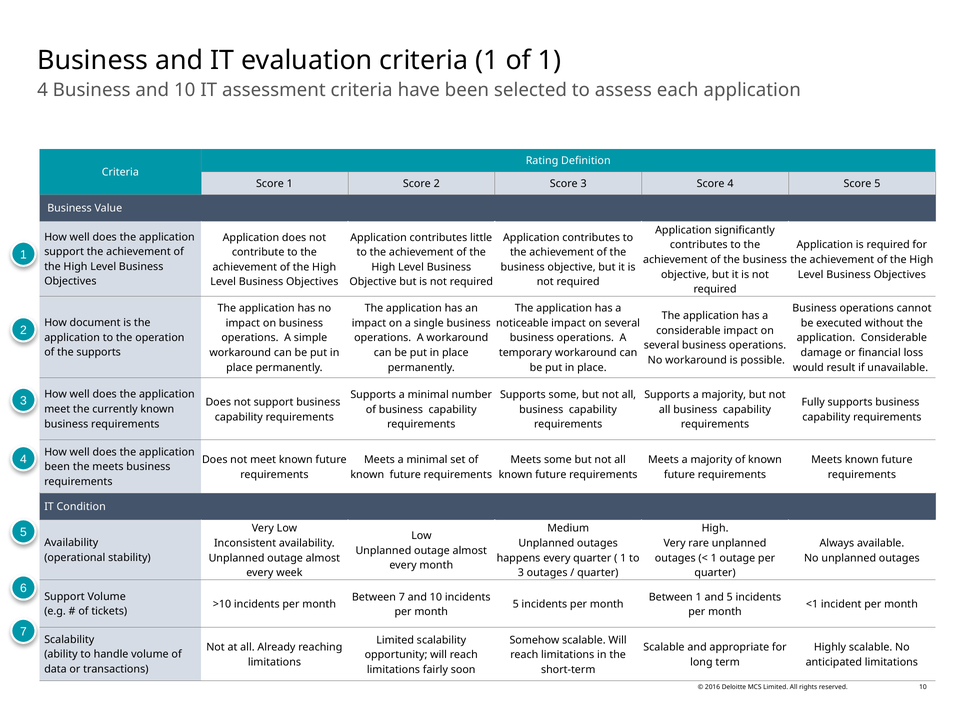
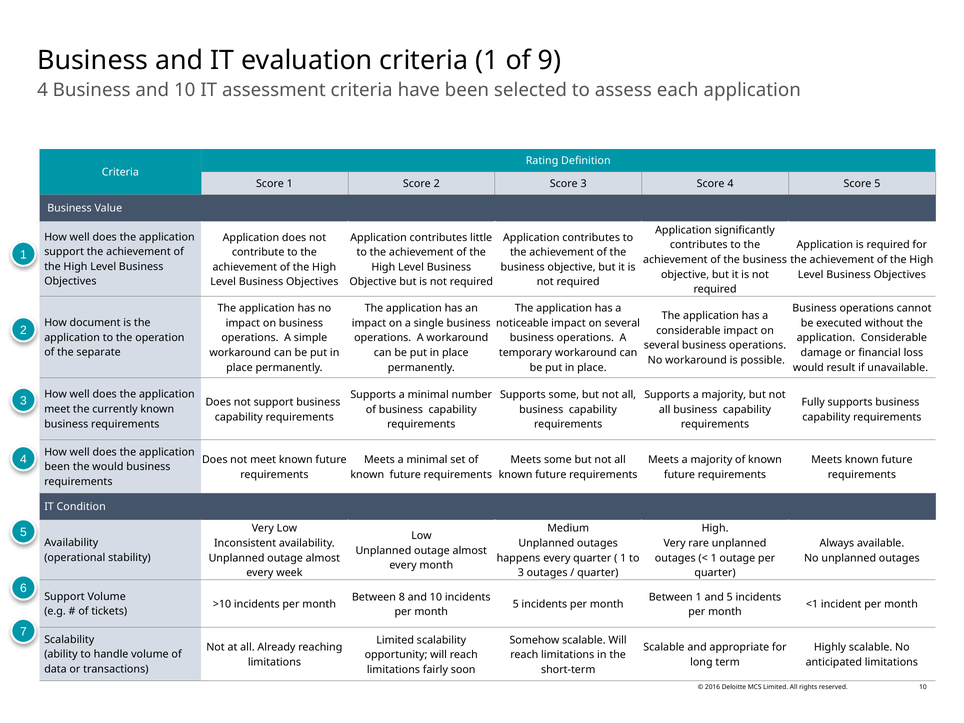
of 1: 1 -> 9 (550, 60)
the supports: supports -> separate (99, 352)
the meets: meets -> would (108, 467)
Between 7: 7 -> 8 (402, 597)
